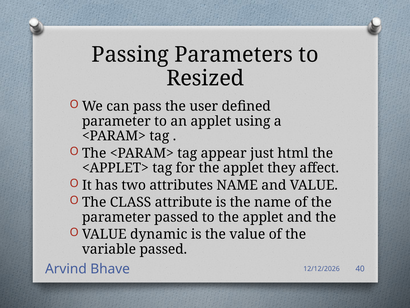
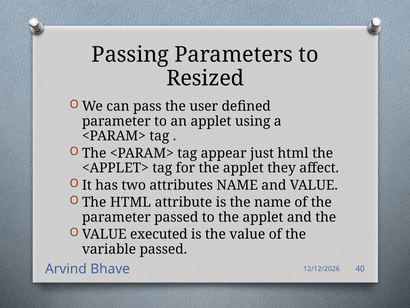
The CLASS: CLASS -> HTML (130, 202)
dynamic: dynamic -> executed (159, 234)
